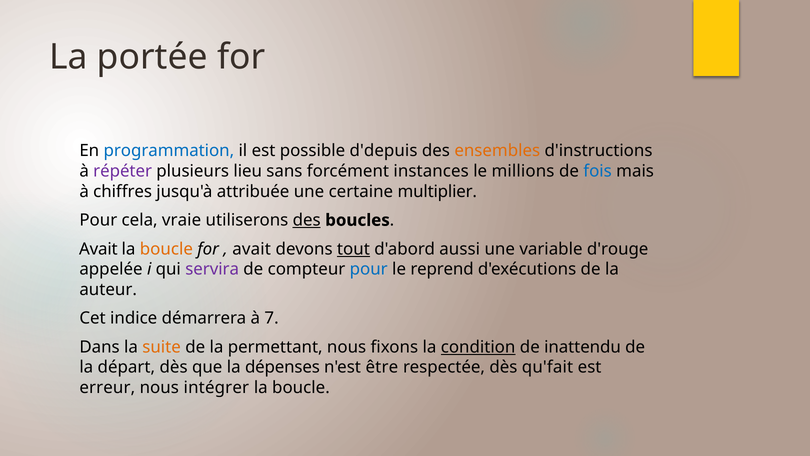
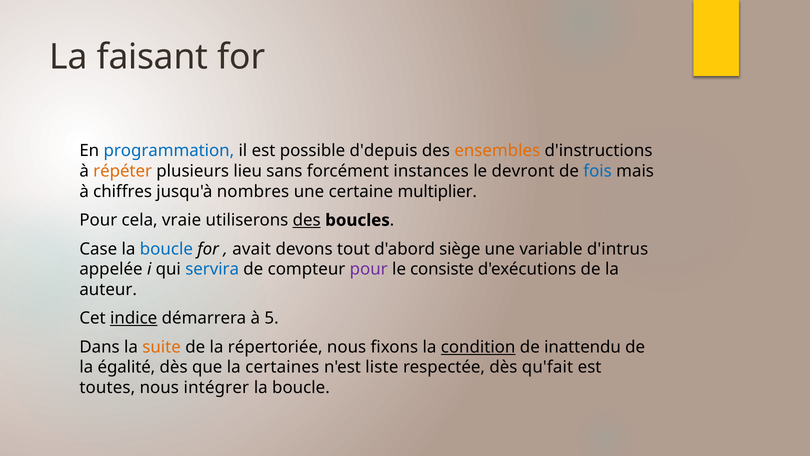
portée: portée -> faisant (152, 57)
répéter colour: purple -> orange (123, 171)
millions: millions -> devront (523, 171)
attribuée: attribuée -> nombres (253, 191)
Avait: Avait -> Case (98, 249)
boucle colour: orange -> blue (166, 249)
tout underline: present -> none (353, 249)
aussi: aussi -> siège (460, 249)
d'rouge: d'rouge -> d'intrus (618, 249)
servira colour: purple -> blue (212, 269)
pour colour: blue -> purple (369, 269)
reprend: reprend -> consiste (442, 269)
indice underline: none -> present (134, 318)
7: 7 -> 5 (272, 318)
permettant: permettant -> répertoriée (275, 347)
départ: départ -> égalité (126, 367)
dépenses: dépenses -> certaines (282, 367)
être: être -> liste (382, 367)
erreur: erreur -> toutes (107, 387)
